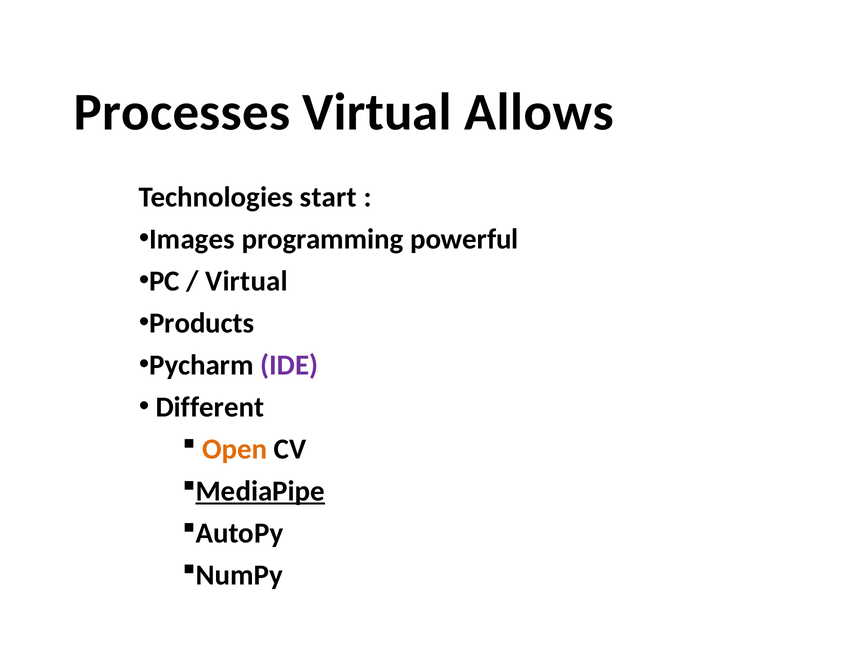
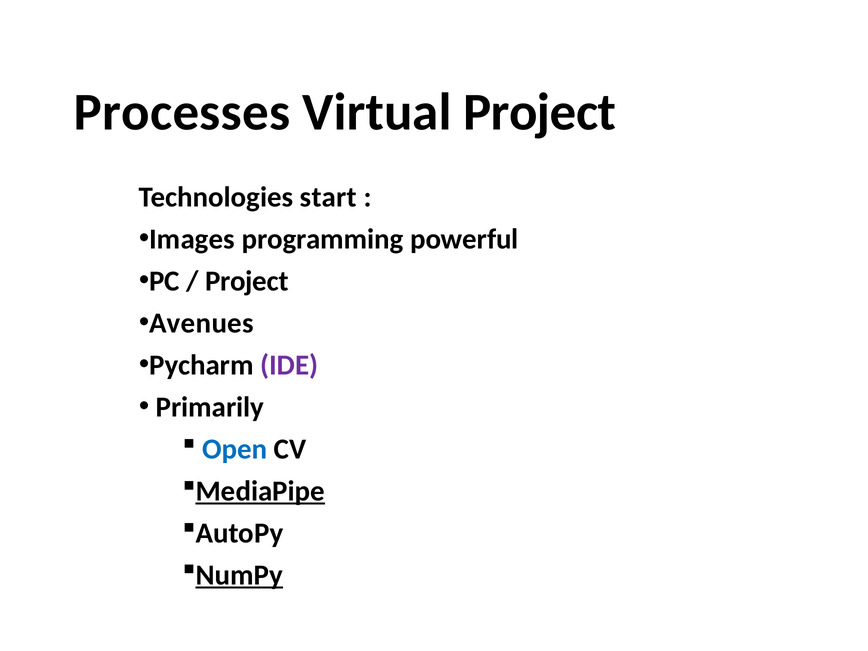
Virtual Allows: Allows -> Project (540, 112)
Virtual: Virtual -> Project (247, 281)
Products: Products -> Avenues (201, 323)
Different: Different -> Primarily (210, 407)
Open colour: orange -> blue (235, 449)
NumPy underline: none -> present (239, 575)
